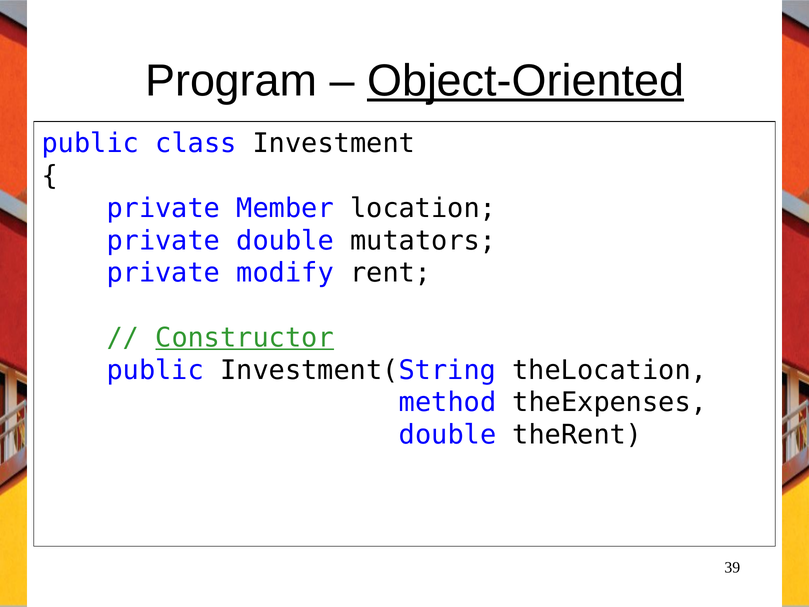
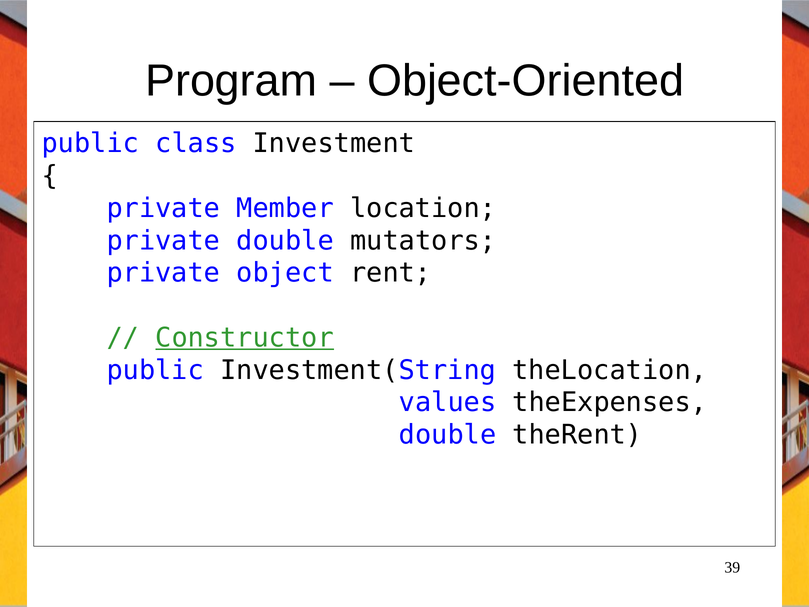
Object-Oriented underline: present -> none (526, 81)
modify: modify -> object (285, 273)
method: method -> values (448, 402)
